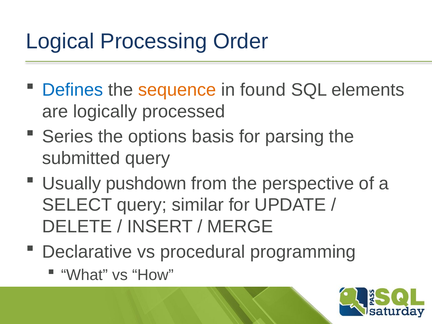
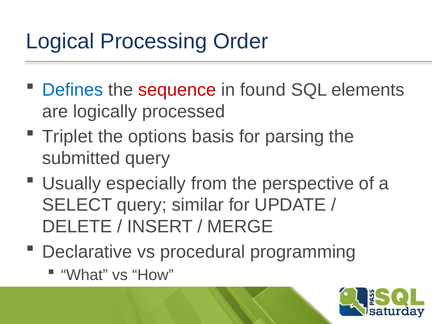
sequence colour: orange -> red (177, 90)
Series: Series -> Triplet (68, 137)
pushdown: pushdown -> especially (146, 183)
